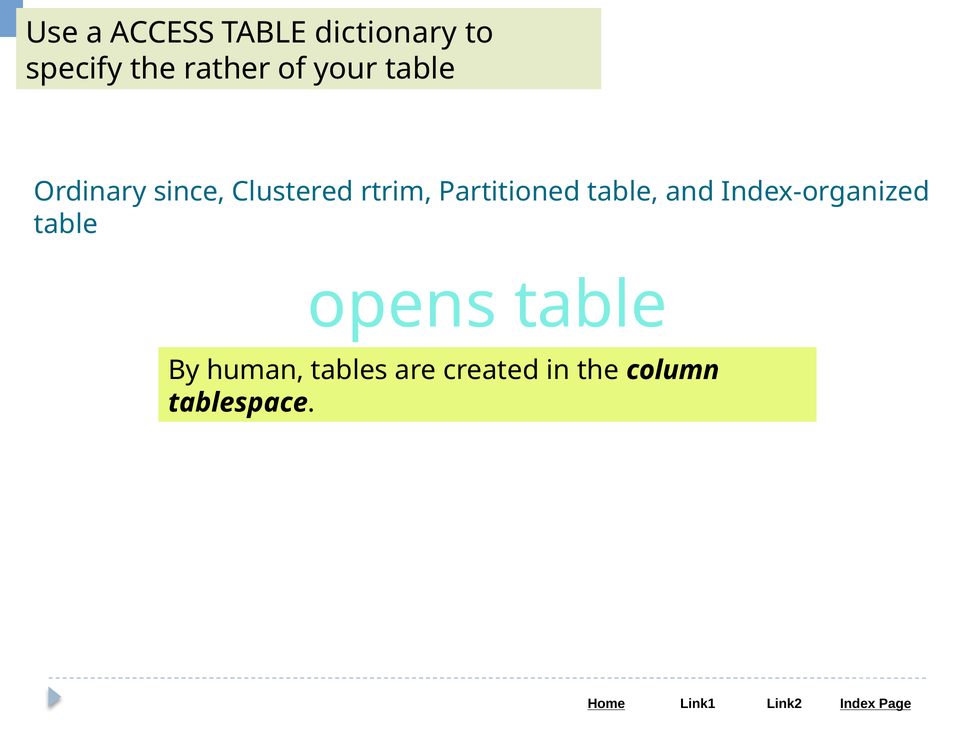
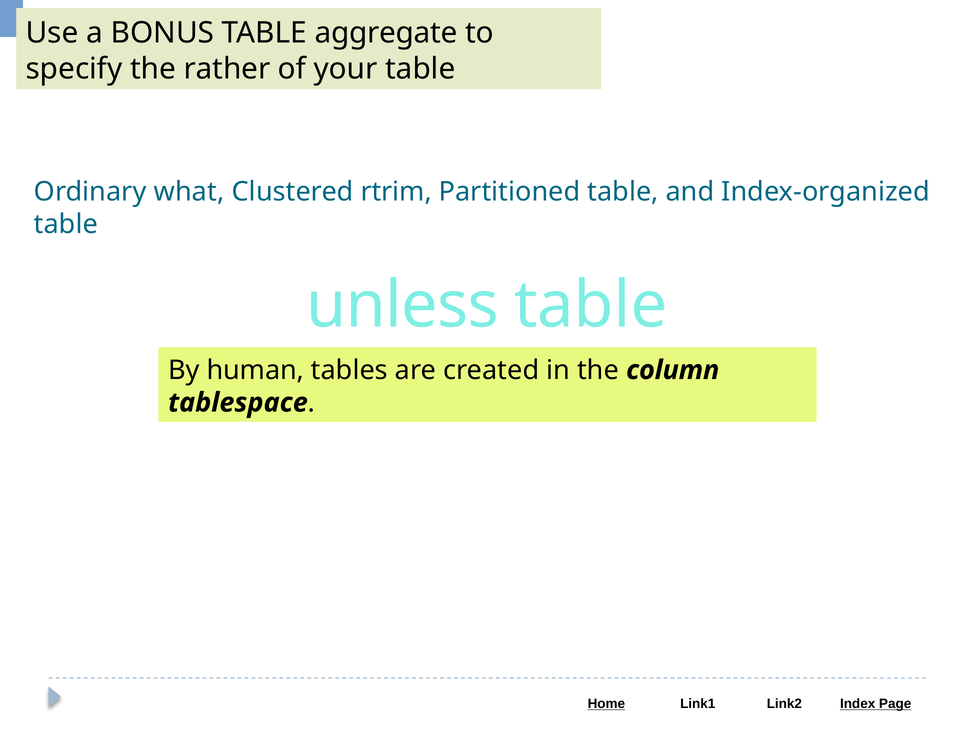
ACCESS: ACCESS -> BONUS (162, 33)
dictionary: dictionary -> aggregate (386, 33)
since: since -> what (189, 192)
opens: opens -> unless (403, 305)
